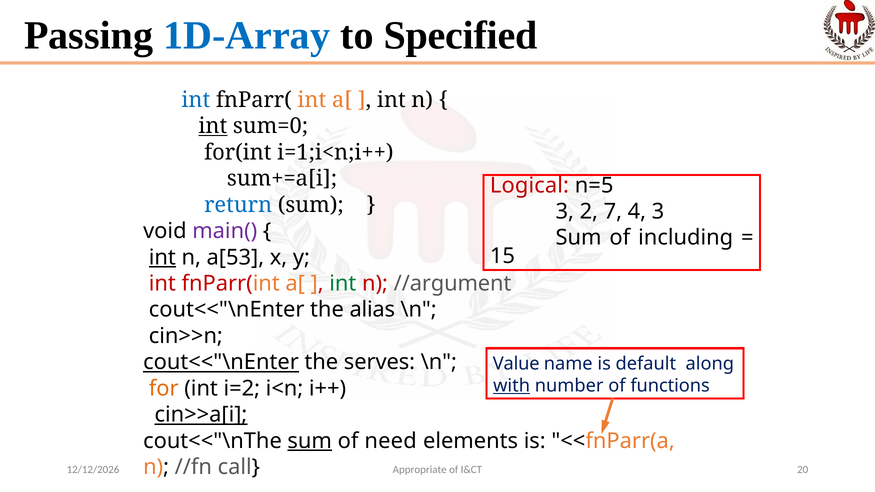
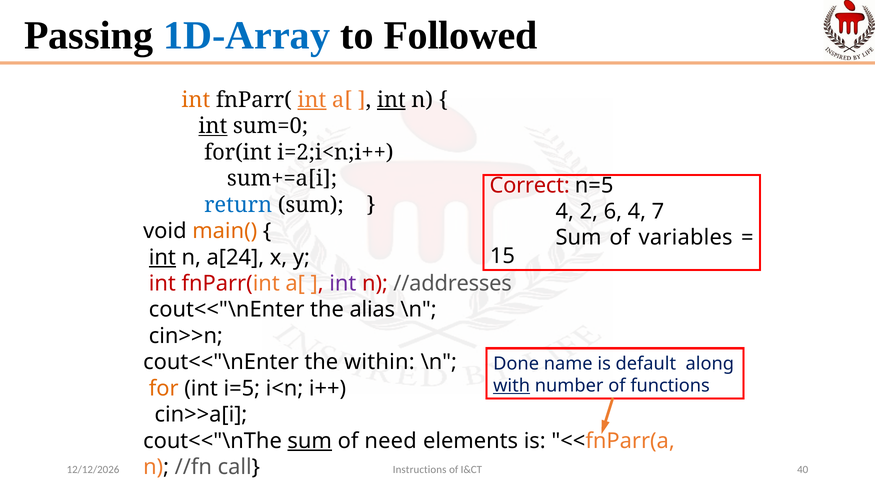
Specified: Specified -> Followed (461, 35)
int colour: blue -> orange (196, 100)
int underline: none -> present (312, 100)
int underline: none -> present (391, 100)
i=1;i<n;i++: i=1;i<n;i++ -> i=2;i<n;i++ (335, 152)
Logical: Logical -> Correct (530, 186)
3: 3 -> 4 (565, 212)
7: 7 -> 6 (613, 212)
4 3: 3 -> 7 (658, 212)
main( colour: purple -> orange (225, 231)
including: including -> variables (686, 238)
a[53: a[53 -> a[24 (235, 257)
int colour: green -> purple (343, 284)
//argument: //argument -> //addresses (453, 284)
cout<<"\nEnter underline: present -> none (221, 362)
serves: serves -> within (379, 362)
Value: Value -> Done (516, 364)
i=2: i=2 -> i=5 (242, 389)
cin>>a[i underline: present -> none (201, 415)
Appropriate: Appropriate -> Instructions (420, 470)
20: 20 -> 40 (803, 470)
